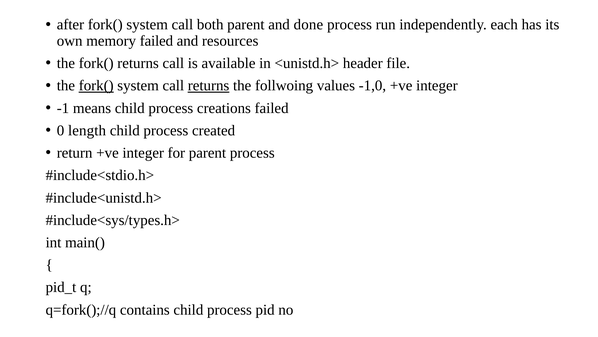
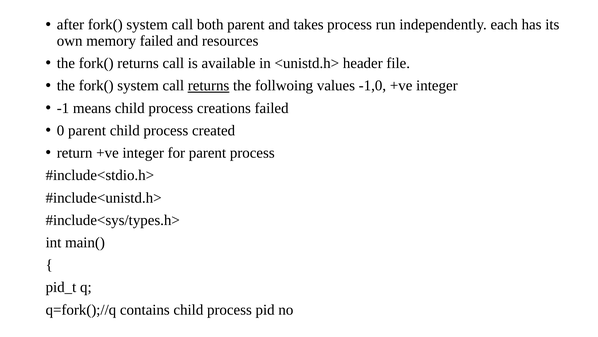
done: done -> takes (309, 25)
fork( underline: present -> none (96, 86)
0 length: length -> parent (87, 130)
